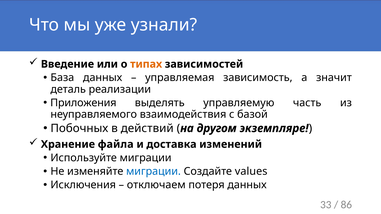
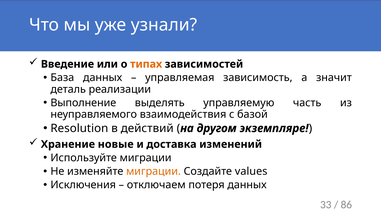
Приложения: Приложения -> Выполнение (83, 103)
Побочных: Побочных -> Resolution (79, 129)
файла: файла -> новые (116, 144)
миграции colour: blue -> orange (153, 172)
